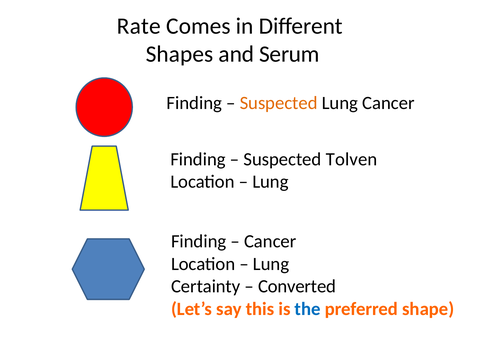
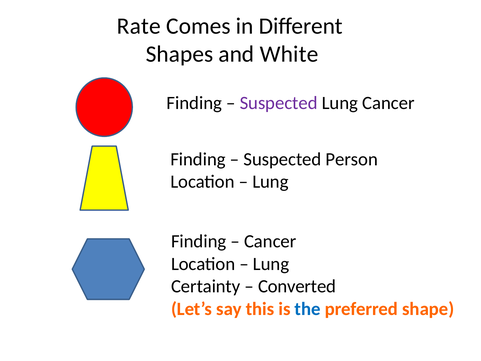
Serum: Serum -> White (289, 54)
Suspected colour: orange -> purple (279, 103)
Tolven: Tolven -> Person (352, 159)
